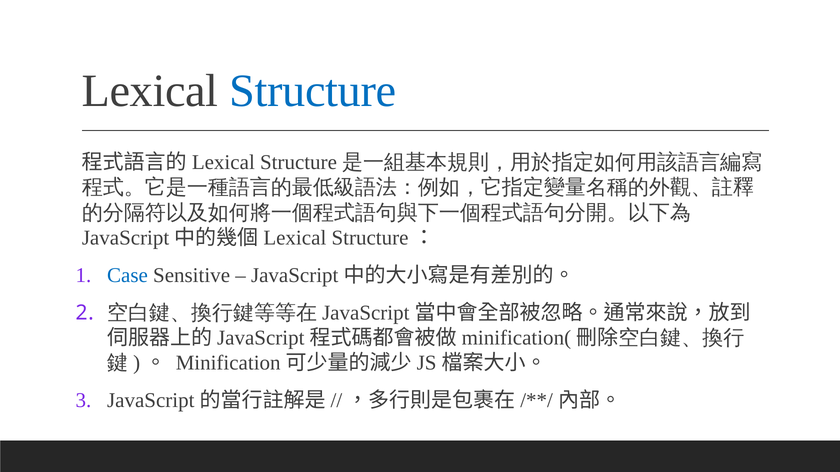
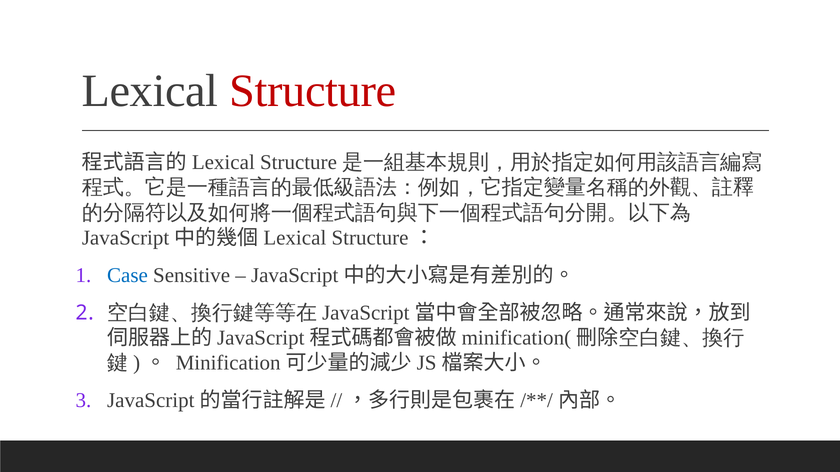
Structure colour: blue -> red (313, 91)
